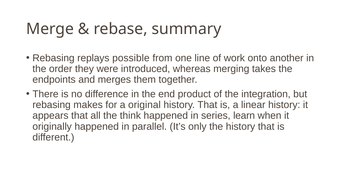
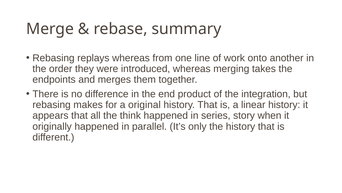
replays possible: possible -> whereas (131, 58)
learn: learn -> story (244, 115)
